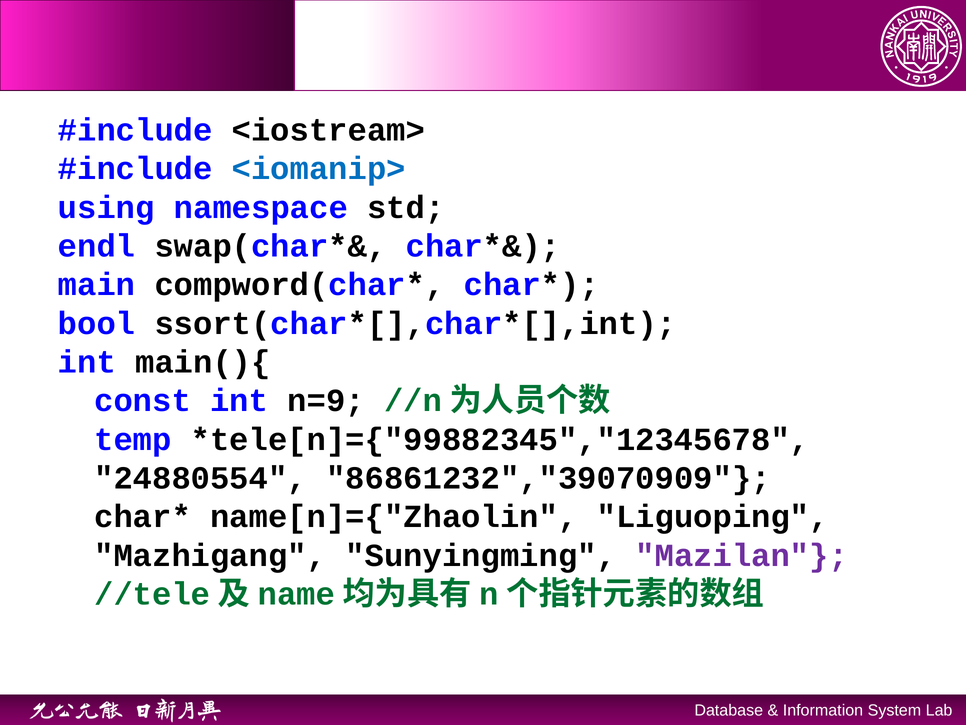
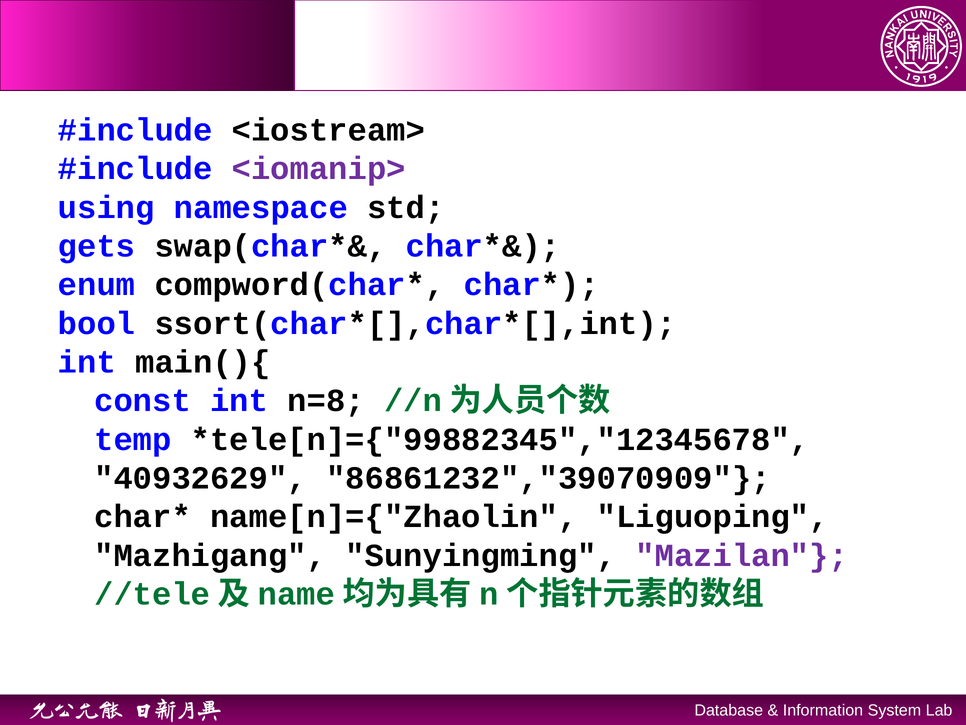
<iomanip> colour: blue -> purple (319, 169)
endl: endl -> gets (97, 246)
main: main -> enum (97, 285)
n=9: n=9 -> n=8 (326, 400)
24880554: 24880554 -> 40932629 (201, 478)
